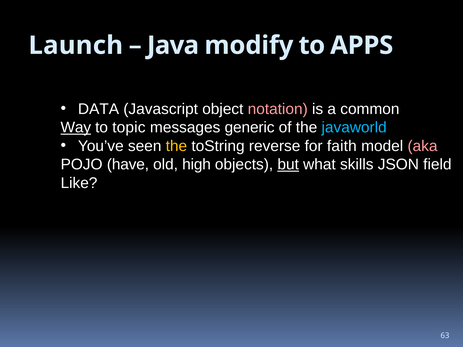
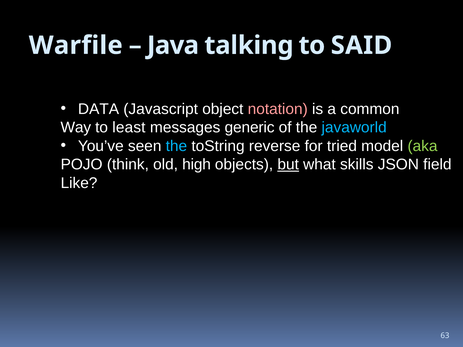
Launch: Launch -> Warfile (76, 45)
modify: modify -> talking (249, 45)
APPS: APPS -> SAID (361, 45)
Way underline: present -> none (76, 128)
topic: topic -> least (129, 128)
the colour: yellow -> light blue (176, 146)
faith: faith -> tried (342, 146)
aka colour: pink -> light green (423, 146)
have: have -> think (128, 165)
